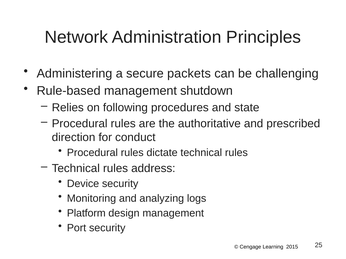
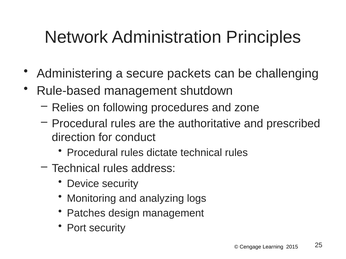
state: state -> zone (247, 108)
Platform: Platform -> Patches (86, 213)
